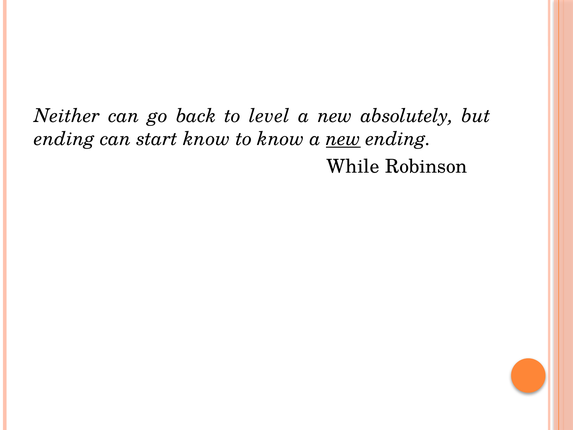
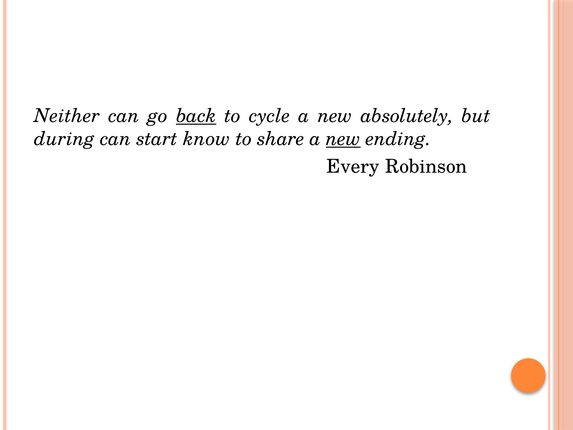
back underline: none -> present (196, 116)
level: level -> cycle (270, 116)
ending: ending -> during (65, 139)
to know: know -> share (281, 139)
While: While -> Every (353, 167)
